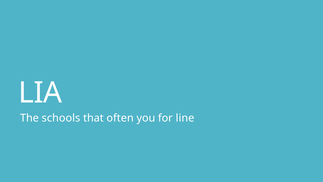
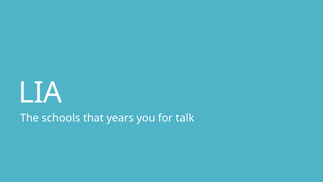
often: often -> years (120, 118)
line: line -> talk (185, 118)
